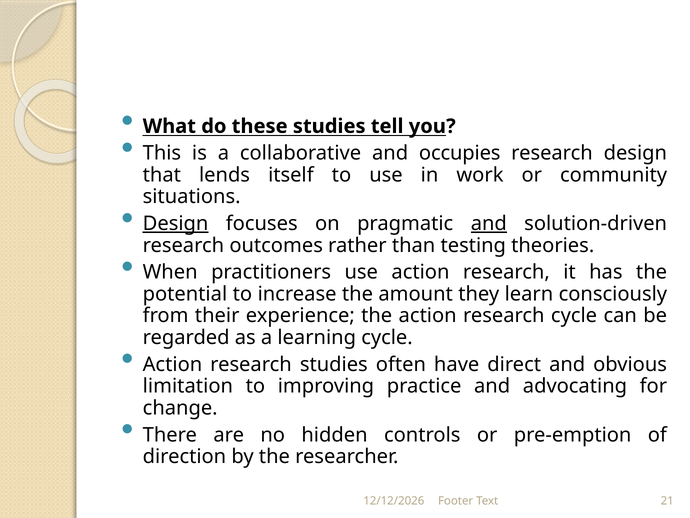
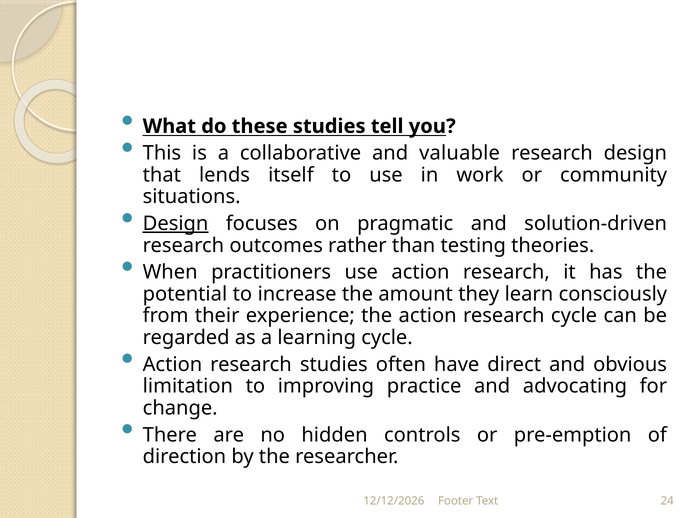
occupies: occupies -> valuable (460, 153)
and underline: present -> none (489, 223)
21: 21 -> 24 (667, 500)
